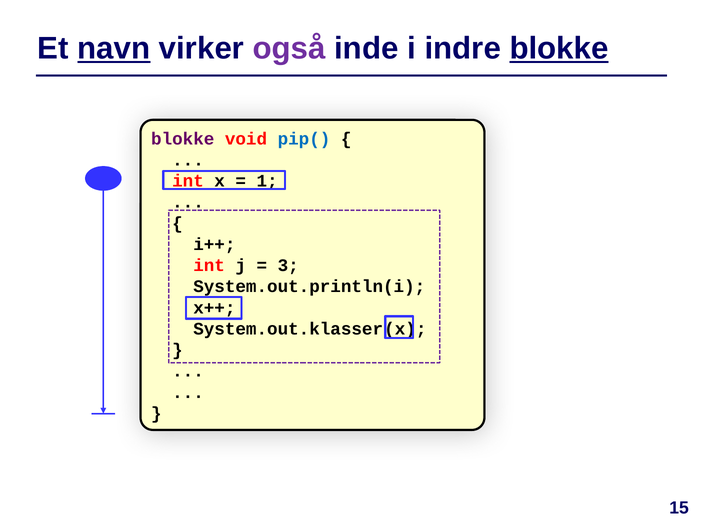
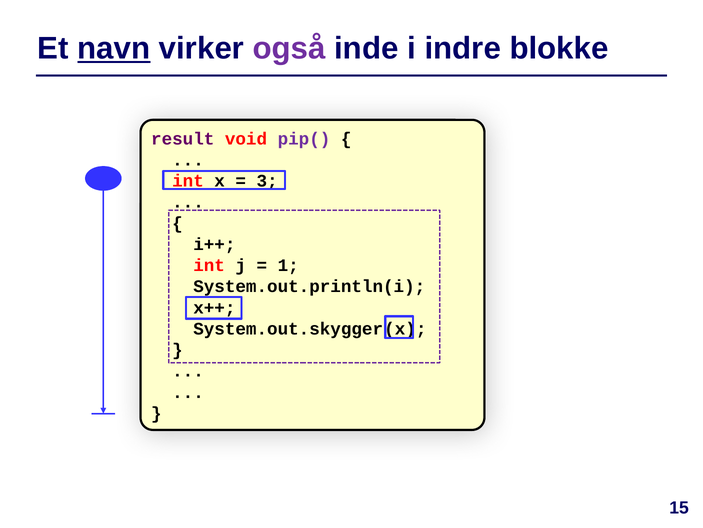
blokke underline: present -> none (559, 48)
blokke: blokke -> result (183, 139)
pip( colour: blue -> purple (304, 139)
1: 1 -> 3 (267, 181)
3: 3 -> 1 (288, 265)
System.out.klasser: System.out.klasser -> System.out.skygger (288, 328)
